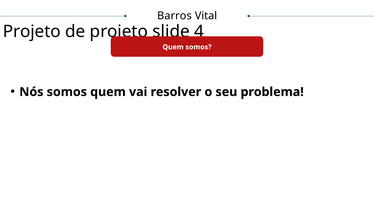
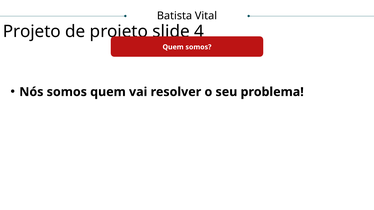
Barros: Barros -> Batista (174, 16)
